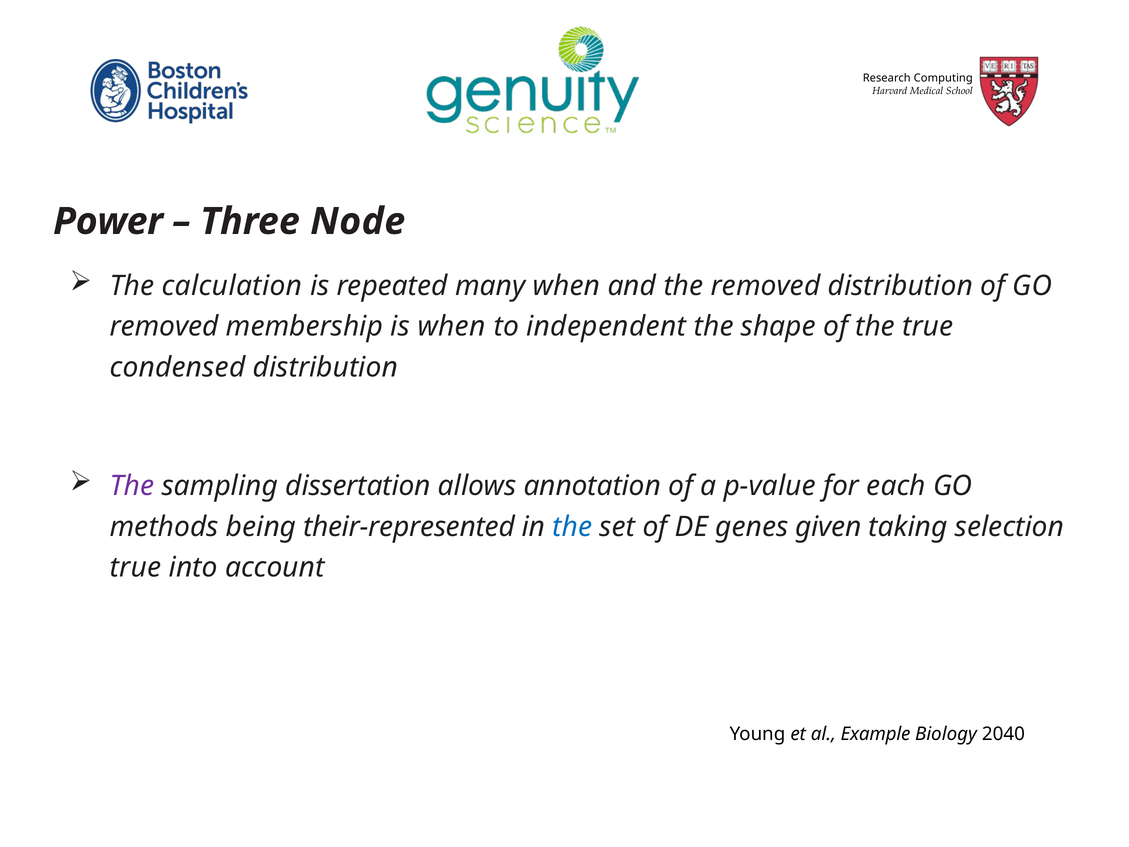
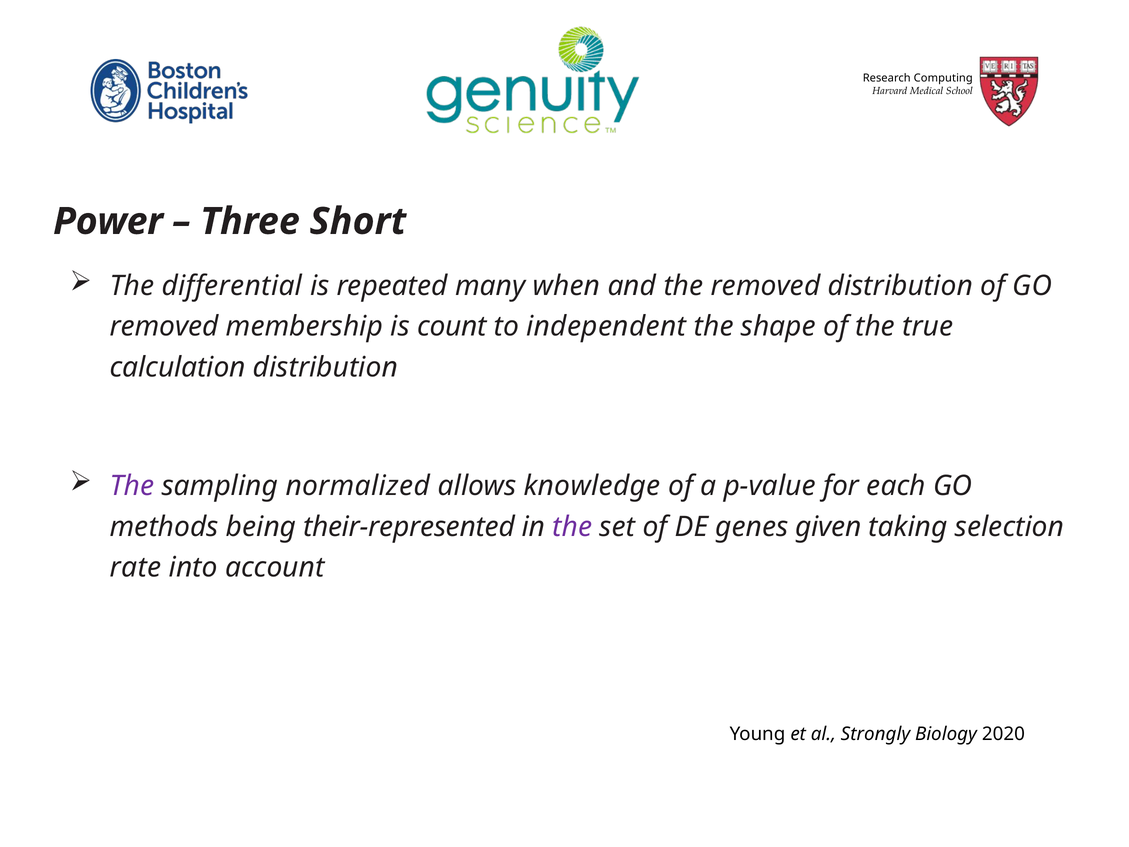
Node: Node -> Short (358, 221)
calculation: calculation -> differential (232, 286)
is when: when -> count (452, 326)
condensed: condensed -> calculation (178, 367)
dissertation: dissertation -> normalized (358, 486)
annotation: annotation -> knowledge (592, 486)
the colour: blue -> purple (572, 527)
true: true -> rate (136, 567)
Example: Example -> Strongly (875, 734)
2040: 2040 -> 2020 (1003, 734)
